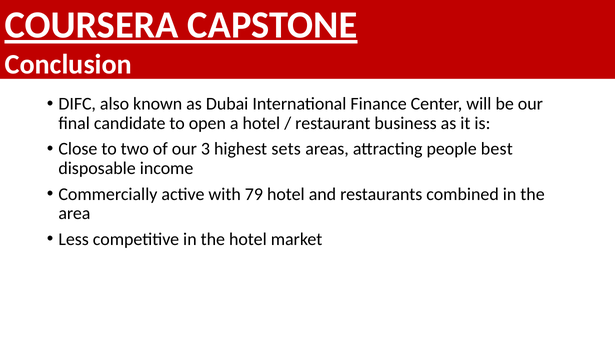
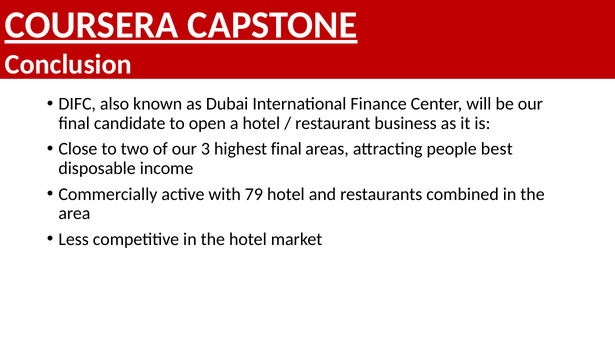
highest sets: sets -> final (286, 149)
